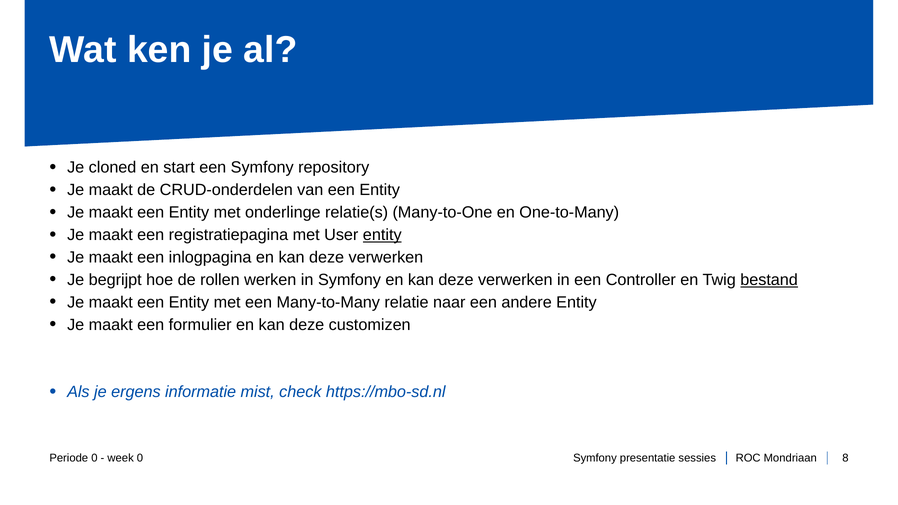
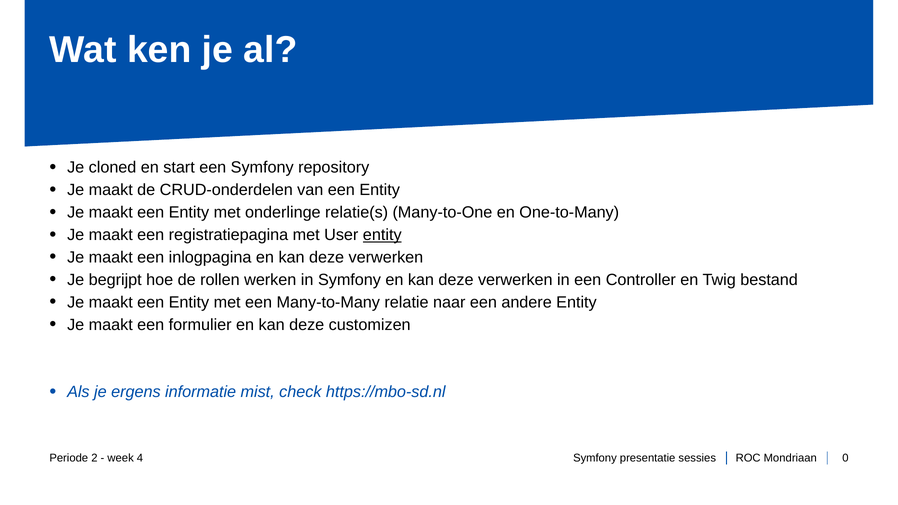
bestand underline: present -> none (769, 280)
Periode 0: 0 -> 2 (94, 458)
week 0: 0 -> 4 (140, 458)
8: 8 -> 0 (845, 458)
